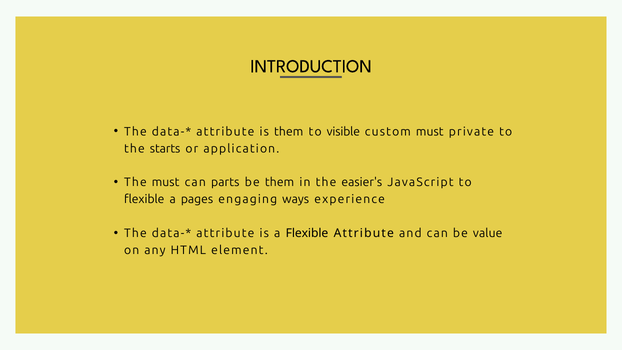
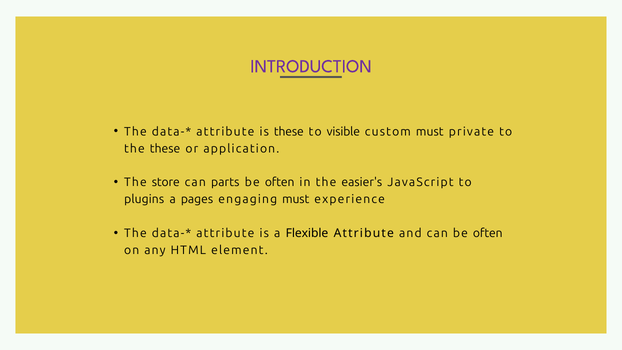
INTRODUCTION colour: black -> purple (311, 66)
is them: them -> these (289, 132)
the starts: starts -> these (165, 149)
The must: must -> store (166, 182)
them: them -> often (280, 182)
flexible: flexible -> plugins (144, 199)
engaging ways: ways -> must (296, 199)
can be value: value -> often (488, 233)
